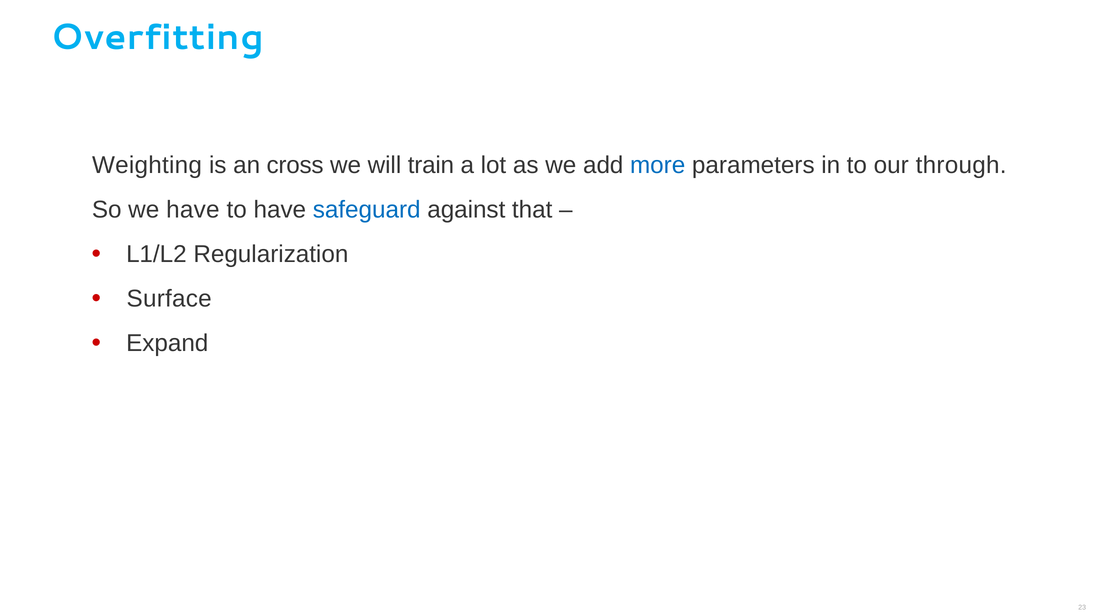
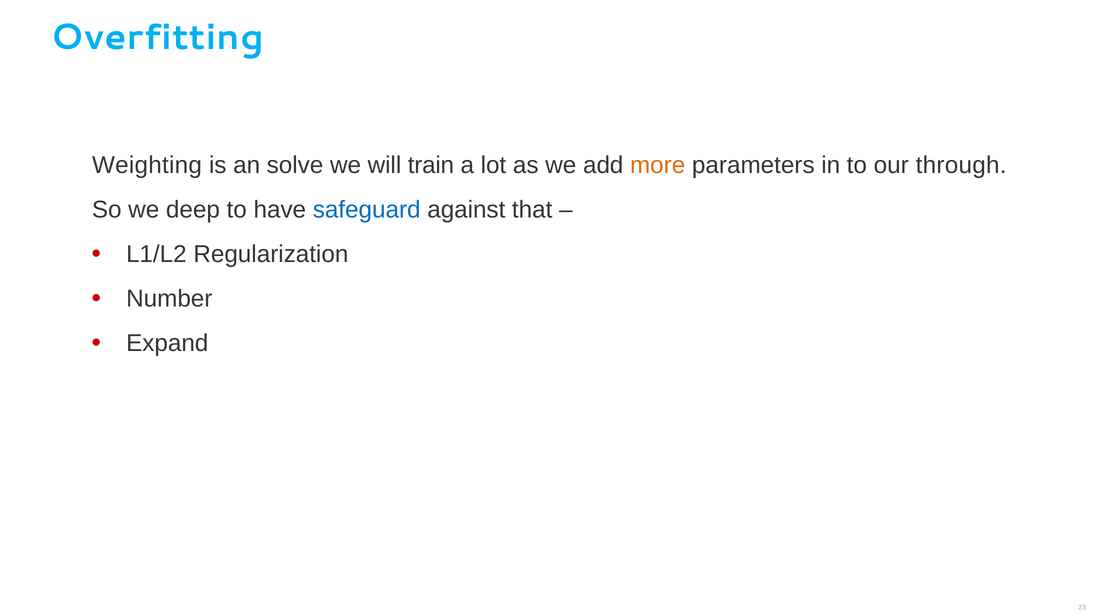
cross: cross -> solve (295, 165)
more colour: blue -> orange (658, 165)
we have: have -> deep (193, 210)
Surface: Surface -> Number (169, 299)
